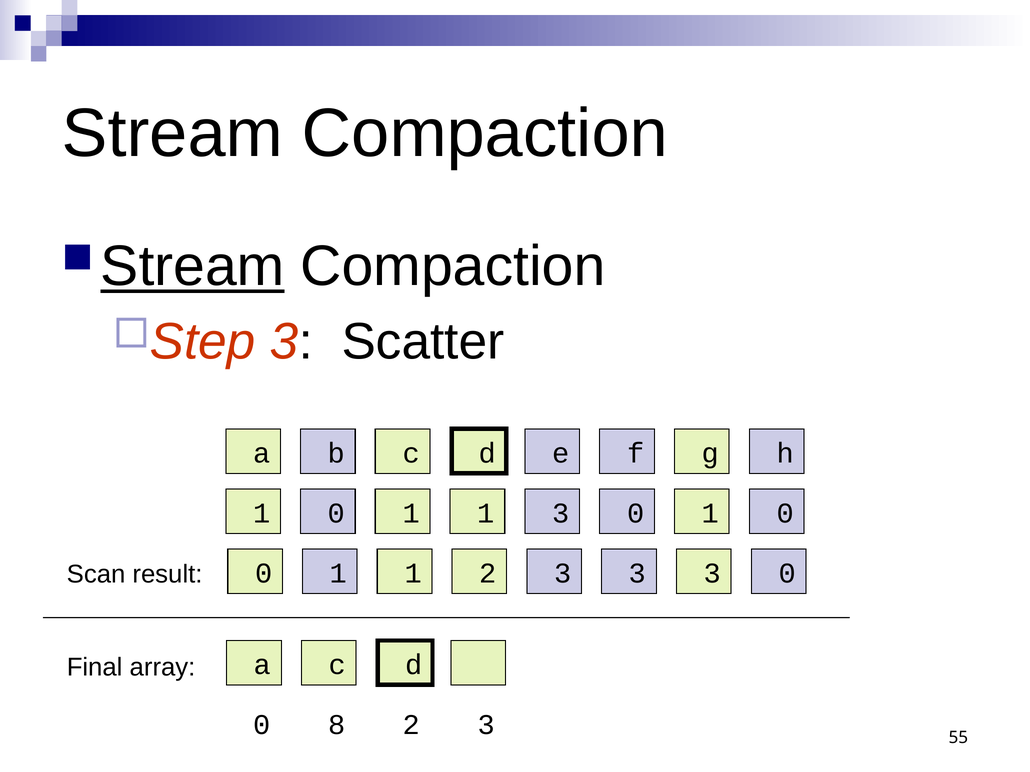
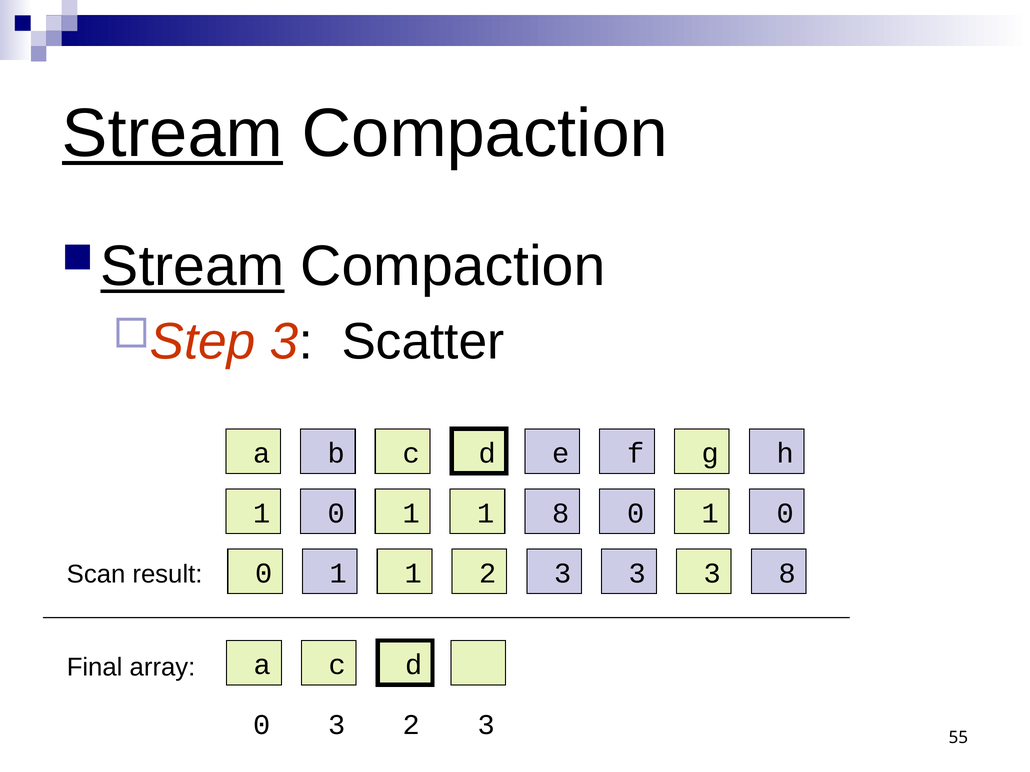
Stream underline: none -> present (172, 134)
1 1 3: 3 -> 8 (561, 514)
3 0: 0 -> 8 (787, 574)
0 8: 8 -> 3 (337, 725)
